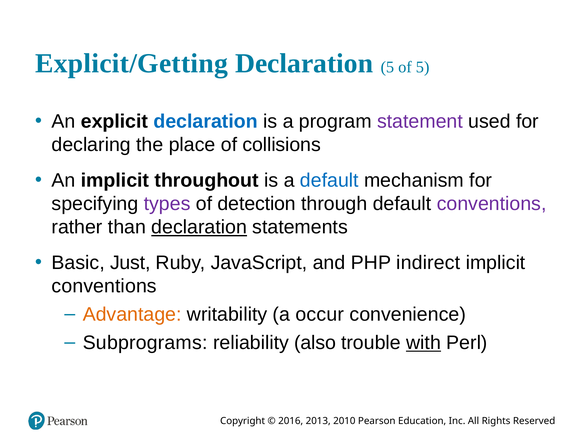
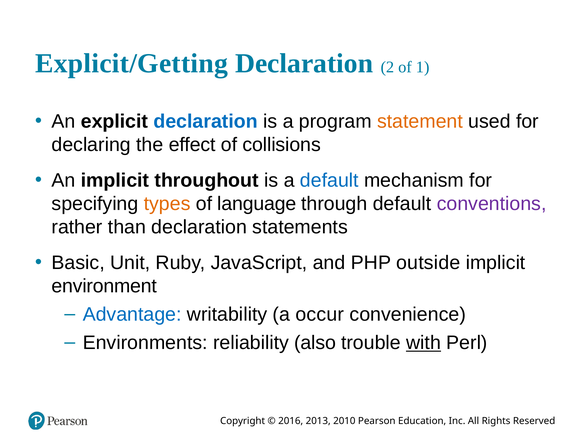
Declaration 5: 5 -> 2 (387, 67)
of 5: 5 -> 1 (423, 67)
statement colour: purple -> orange (420, 122)
place: place -> effect (192, 145)
types colour: purple -> orange (167, 204)
detection: detection -> language (257, 204)
declaration underline: present -> none (199, 227)
Just: Just -> Unit (130, 263)
indirect: indirect -> outside (428, 263)
conventions: conventions -> environment (104, 287)
Advantage colour: orange -> blue (132, 315)
Subprograms: Subprograms -> Environments (145, 343)
